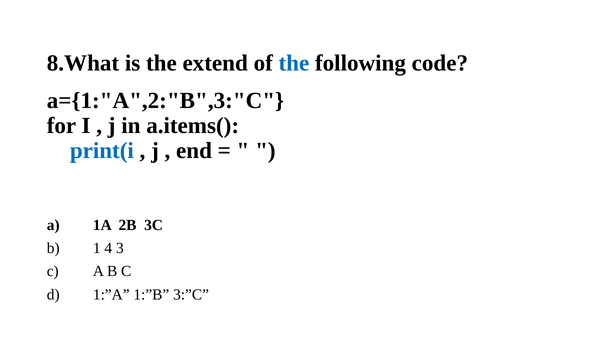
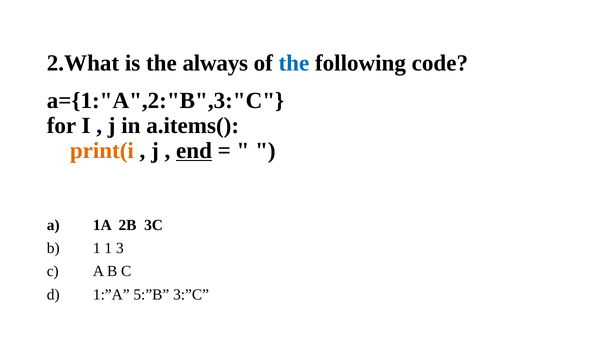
8.What: 8.What -> 2.What (83, 63)
extend: extend -> always (215, 63)
print(i colour: blue -> orange (102, 151)
end underline: none -> present (194, 151)
1 4: 4 -> 1 (108, 248)
1:”B: 1:”B -> 5:”B (151, 294)
